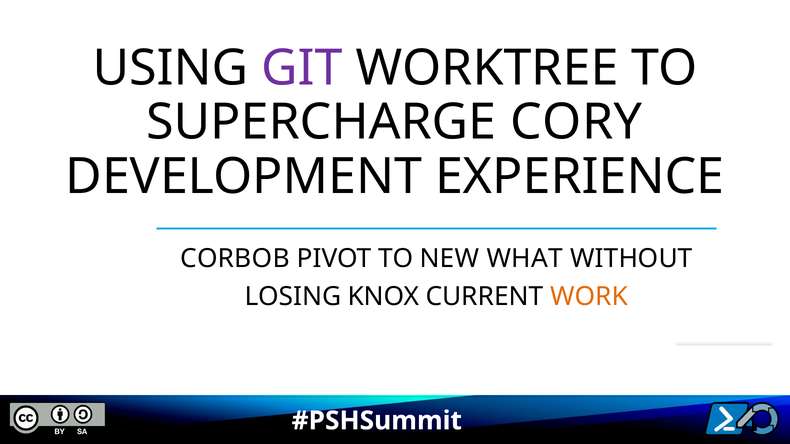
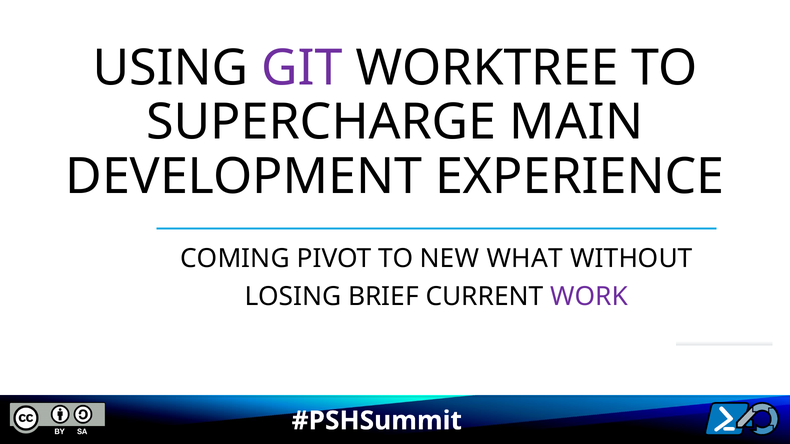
CORY: CORY -> MAIN (576, 123)
CORBOB: CORBOB -> COMING (235, 259)
KNOX: KNOX -> BRIEF (383, 297)
WORK colour: orange -> purple (589, 297)
